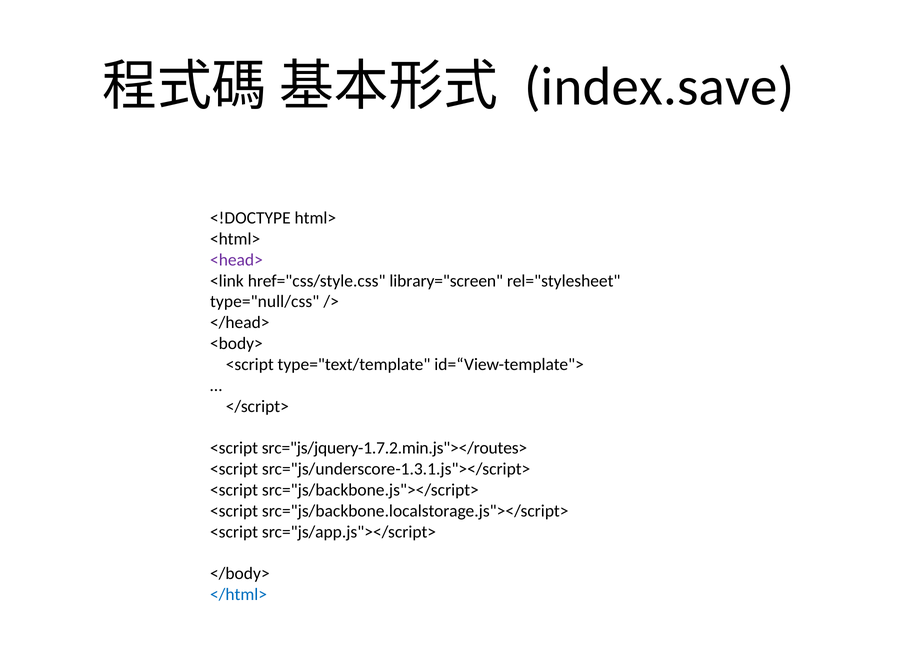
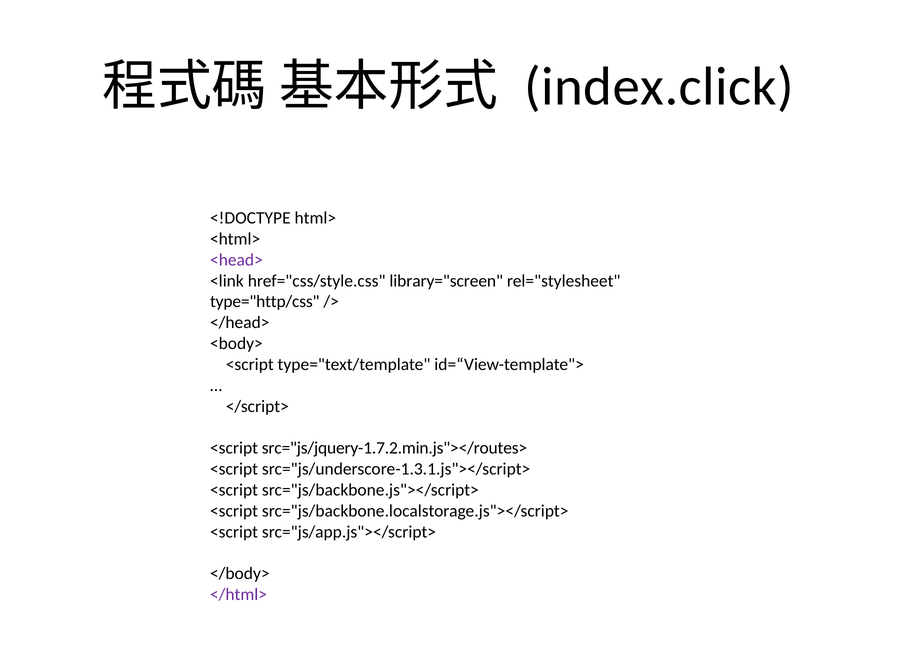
index.save: index.save -> index.click (659, 87)
type="null/css: type="null/css -> type="http/css (265, 302)
</html> colour: blue -> purple (239, 595)
